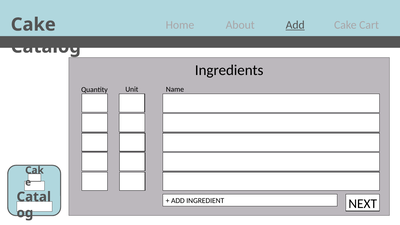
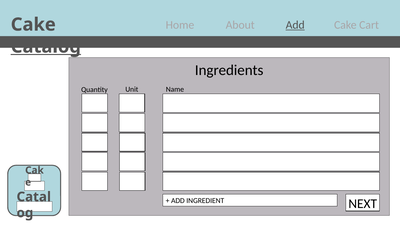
Catalog underline: none -> present (46, 47)
